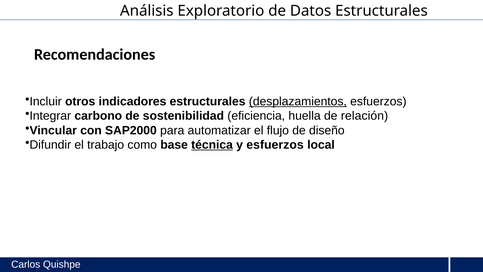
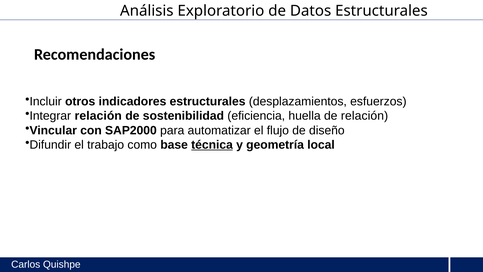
desplazamientos underline: present -> none (298, 101)
Integrar carbono: carbono -> relación (98, 116)
y esfuerzos: esfuerzos -> geometría (275, 145)
